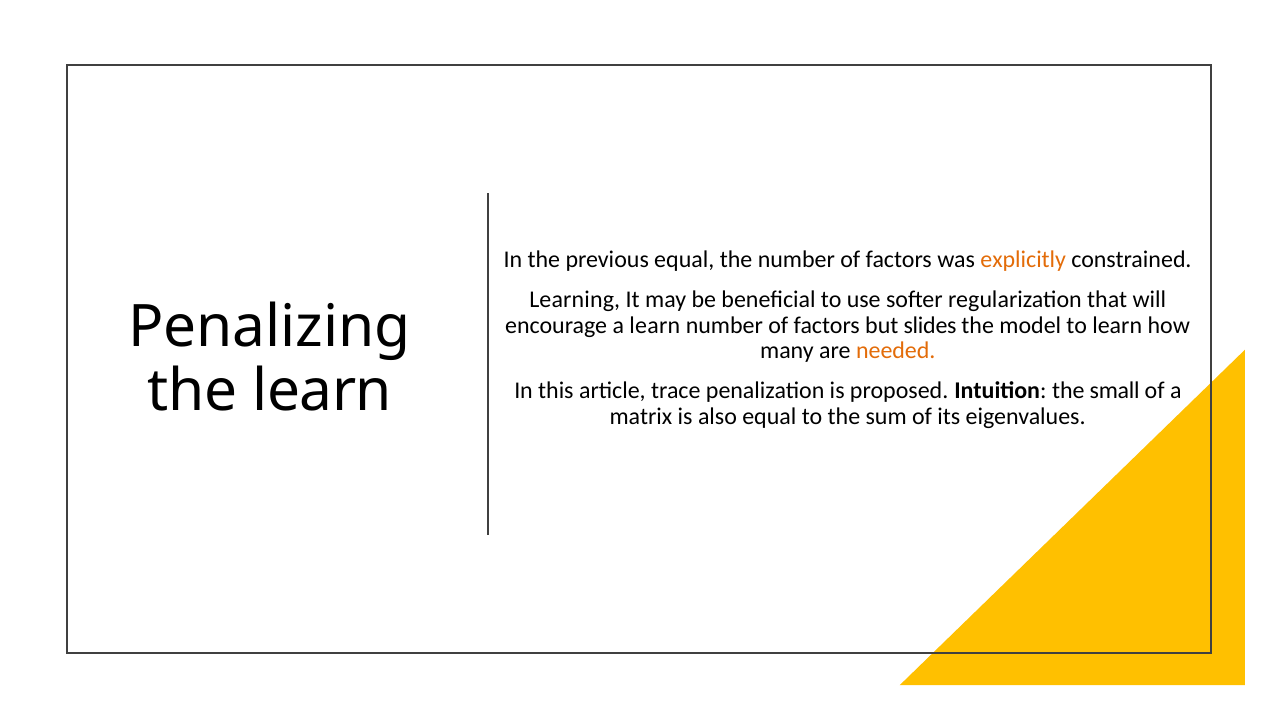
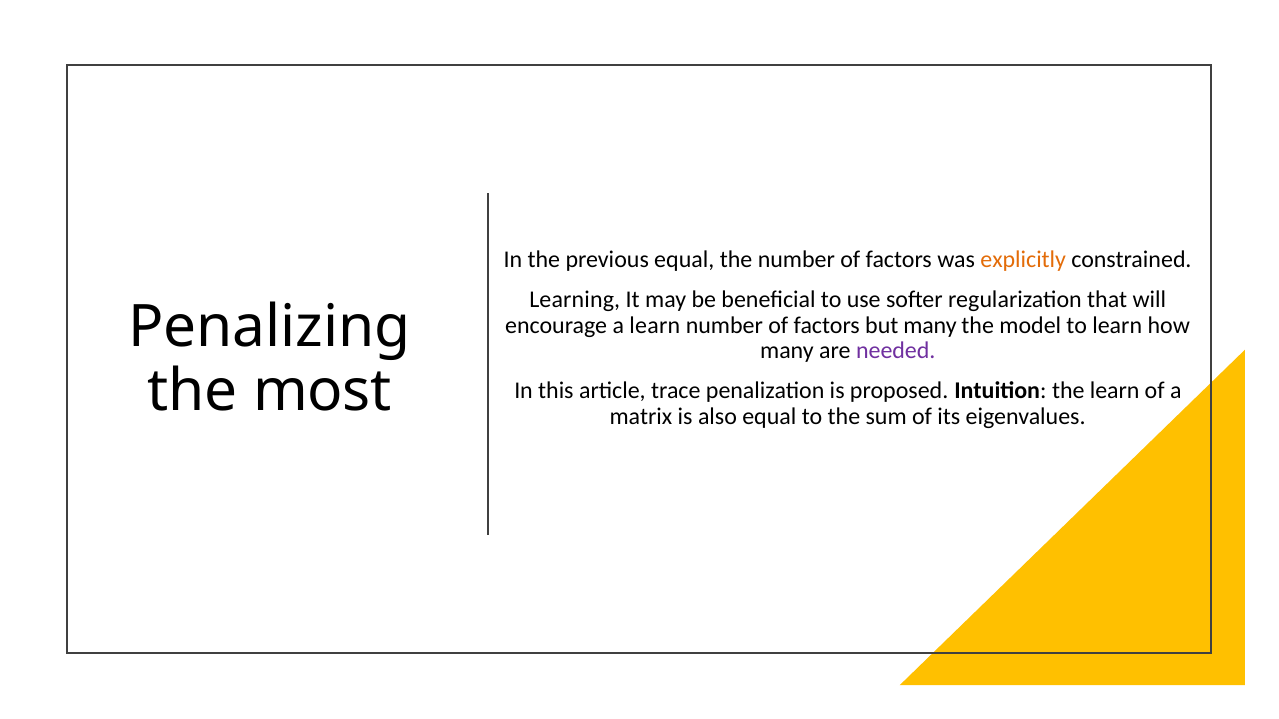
but slides: slides -> many (930, 325)
needed colour: orange -> purple (896, 351)
the learn: learn -> most (322, 391)
the small: small -> learn (1115, 390)
